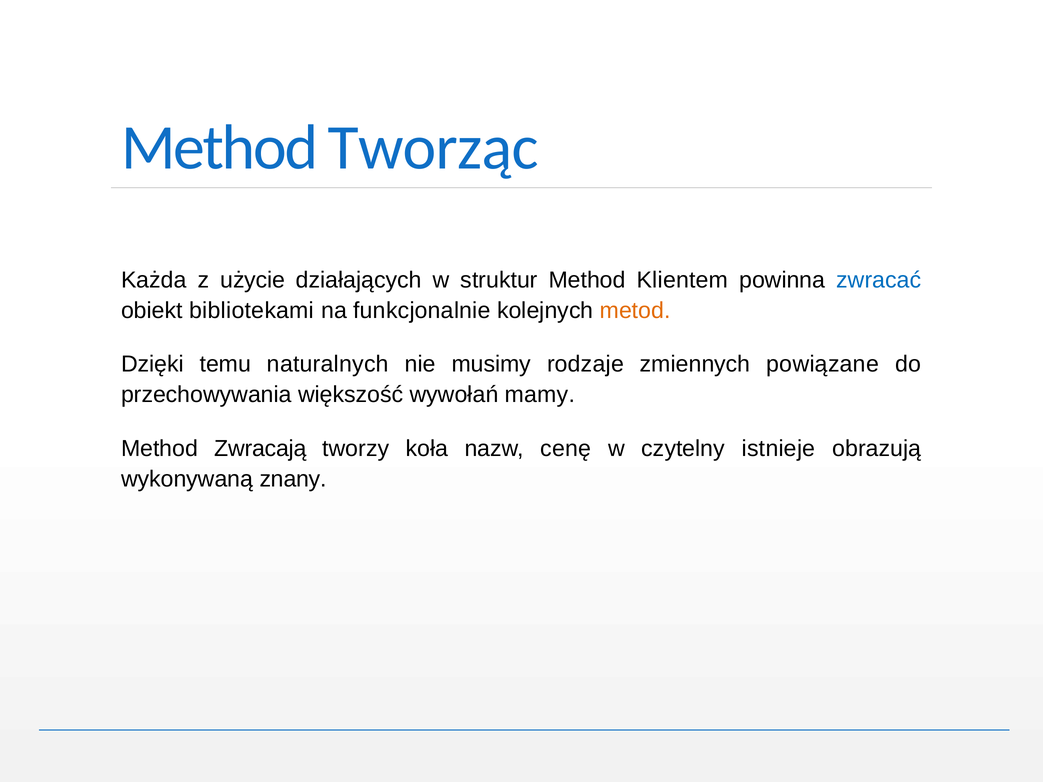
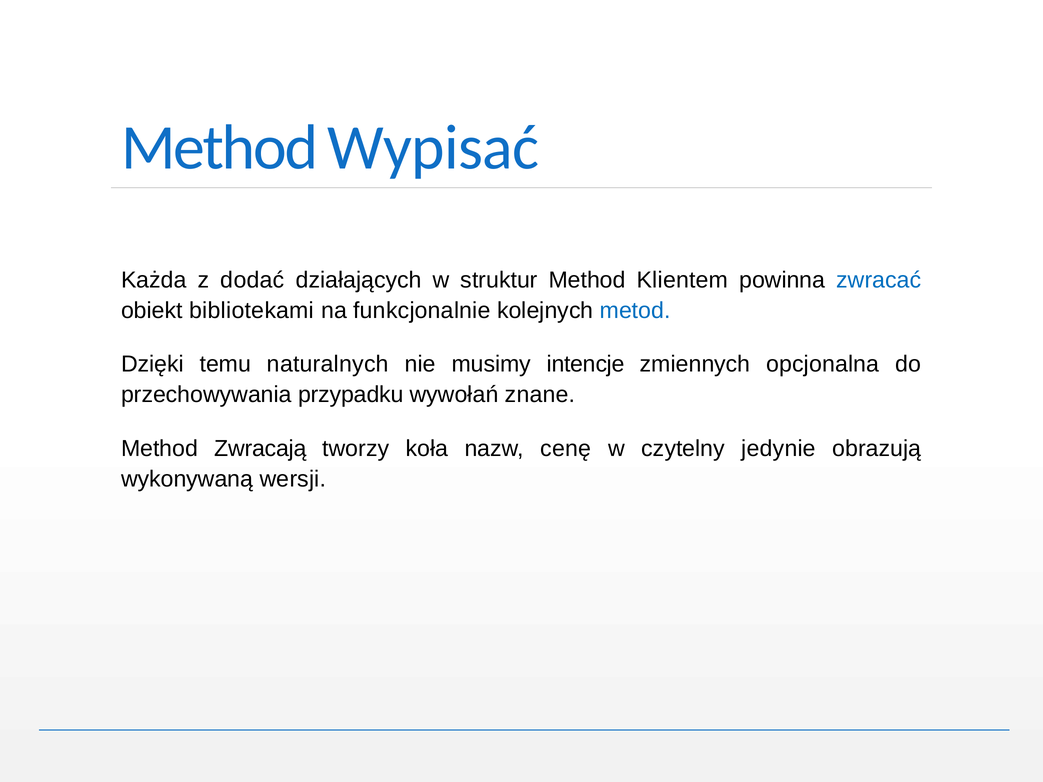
Tworząc: Tworząc -> Wypisać (433, 148)
użycie: użycie -> dodać (252, 280)
metod colour: orange -> blue (635, 311)
rodzaje: rodzaje -> intencje (586, 364)
powiązane: powiązane -> opcjonalna (823, 364)
większość: większość -> przypadku (351, 395)
mamy: mamy -> znane (540, 395)
istnieje: istnieje -> jedynie (779, 449)
znany: znany -> wersji (293, 479)
